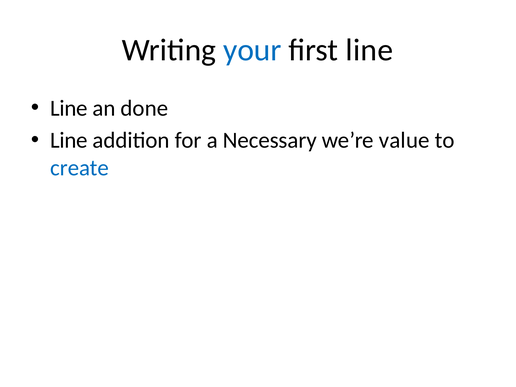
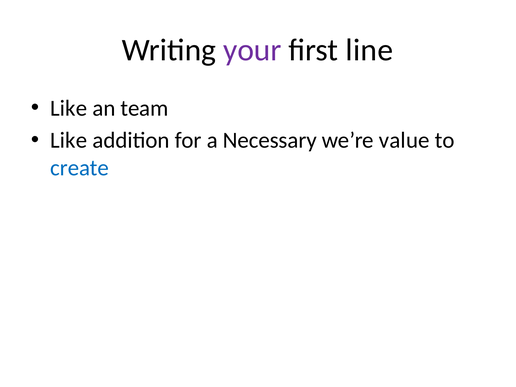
your colour: blue -> purple (252, 50)
Line: Line -> Like (69, 108)
done: done -> team (144, 108)
Line: Line -> Like (69, 140)
